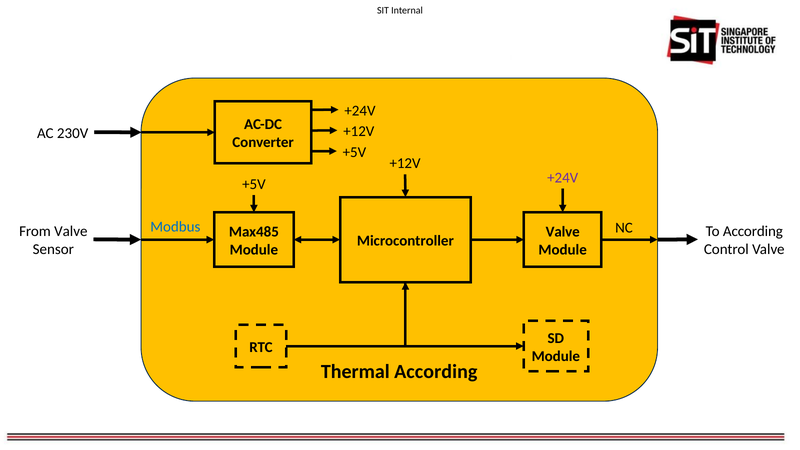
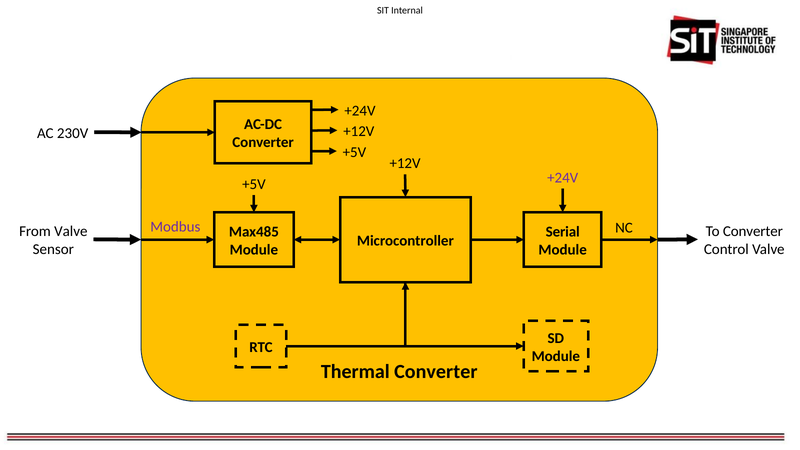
Modbus colour: blue -> purple (175, 227)
To According: According -> Converter (753, 231)
Valve: Valve -> Serial (563, 232)
Thermal According: According -> Converter (436, 372)
